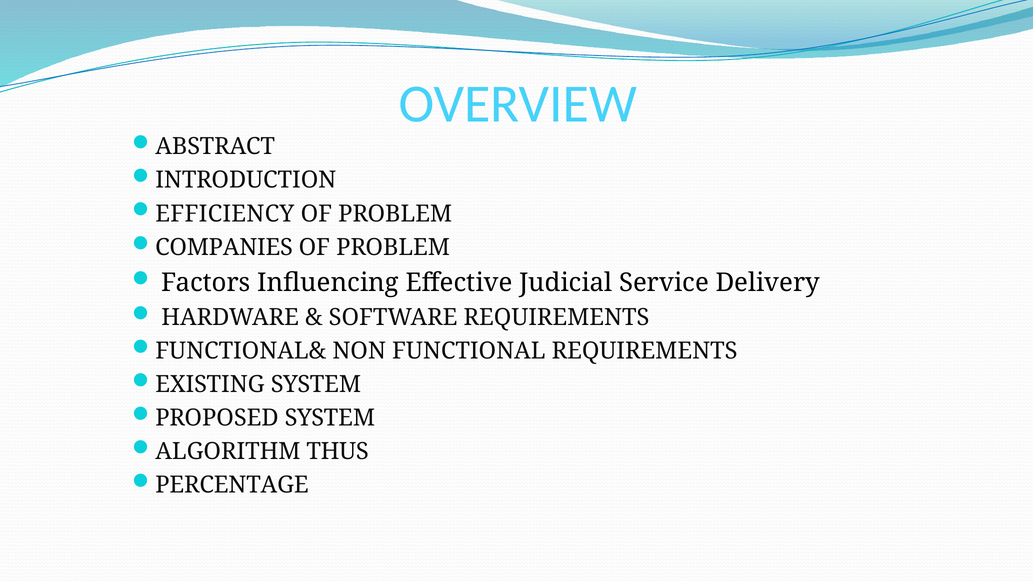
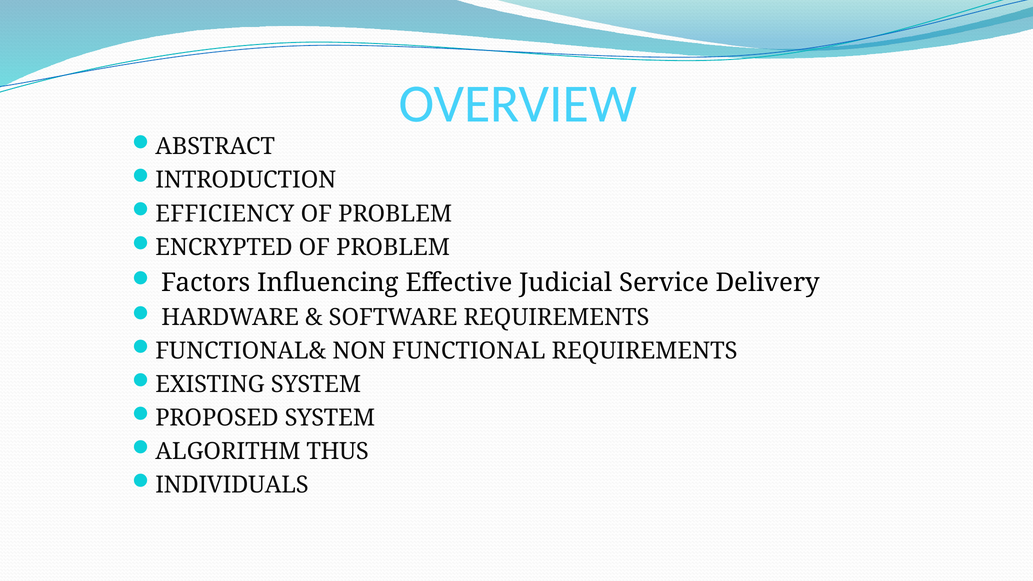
COMPANIES: COMPANIES -> ENCRYPTED (224, 247)
PERCENTAGE: PERCENTAGE -> INDIVIDUALS (232, 485)
